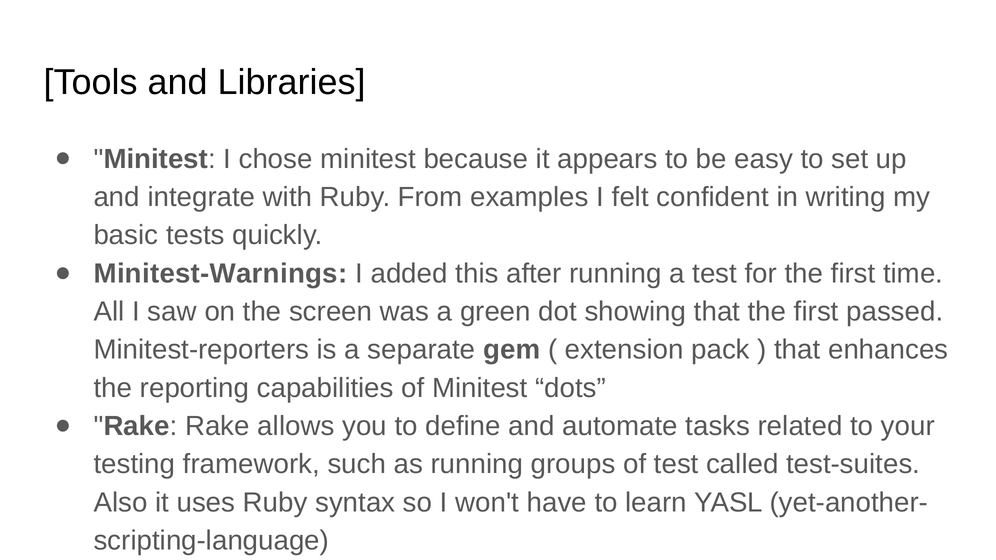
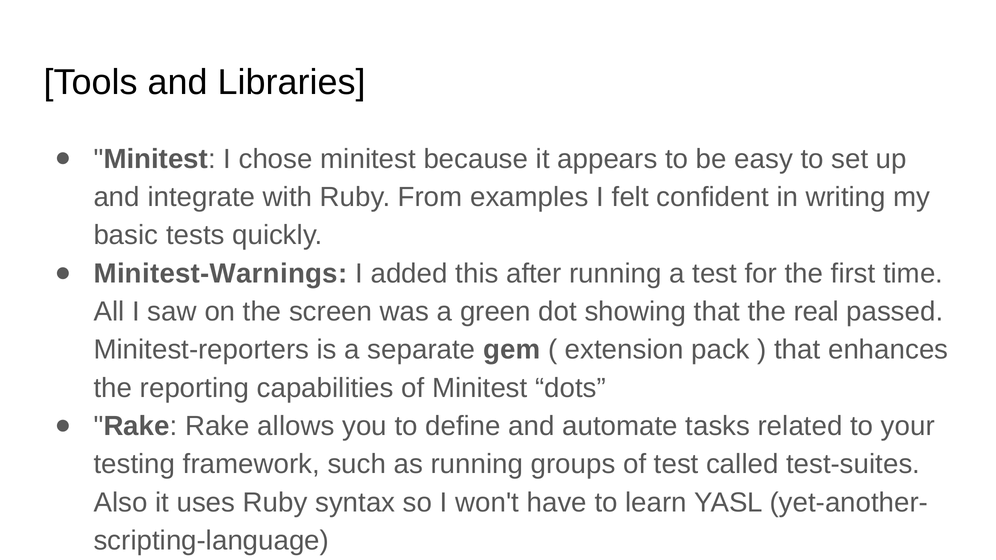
that the first: first -> real (816, 312)
